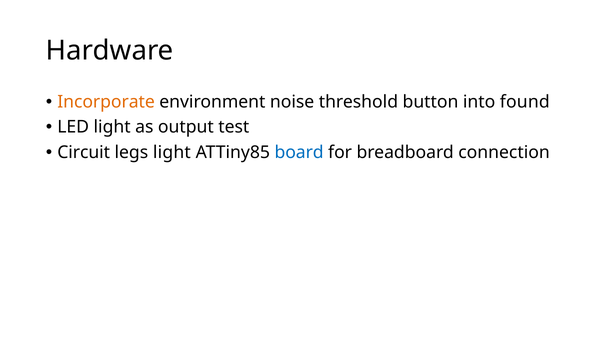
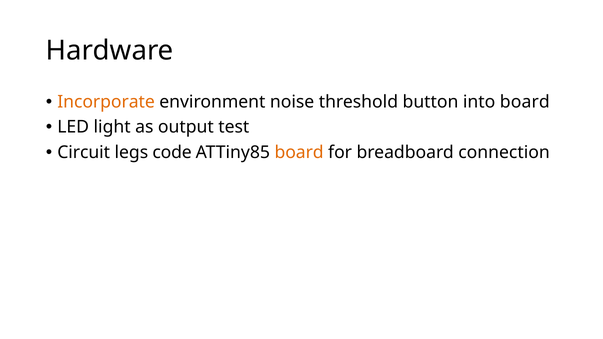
into found: found -> board (525, 102)
legs light: light -> code (172, 153)
board colour: blue -> orange (299, 153)
